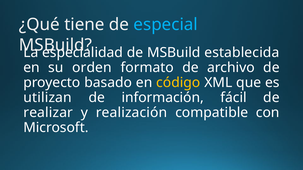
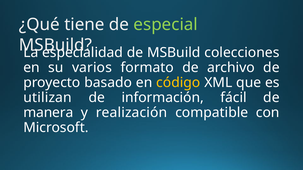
especial colour: light blue -> light green (166, 25)
establecida: establecida -> colecciones (242, 53)
orden: orden -> varios (92, 68)
realizar: realizar -> manera (48, 113)
